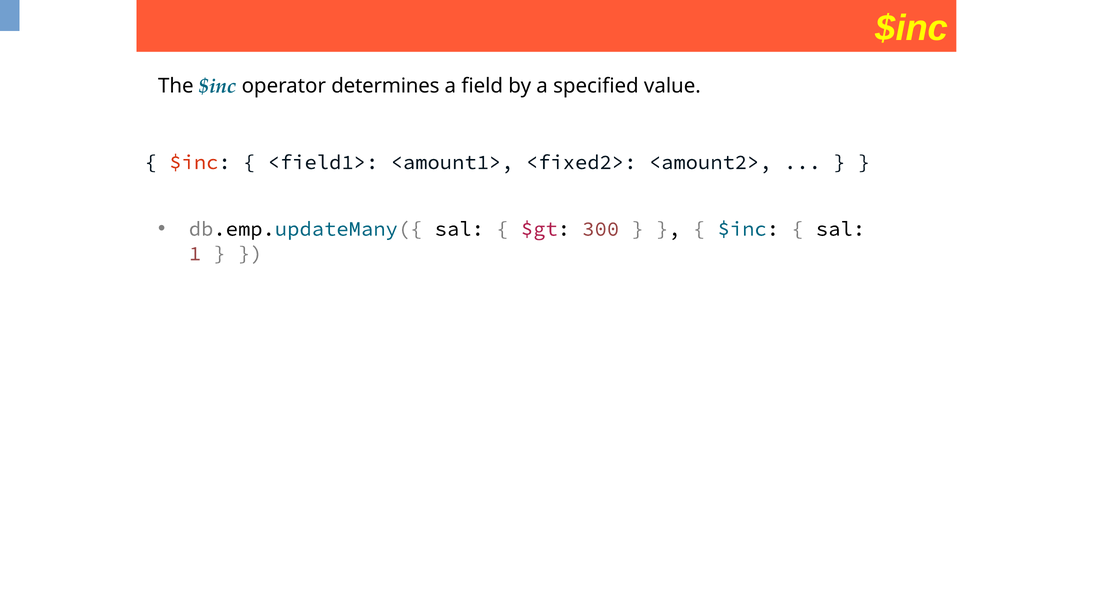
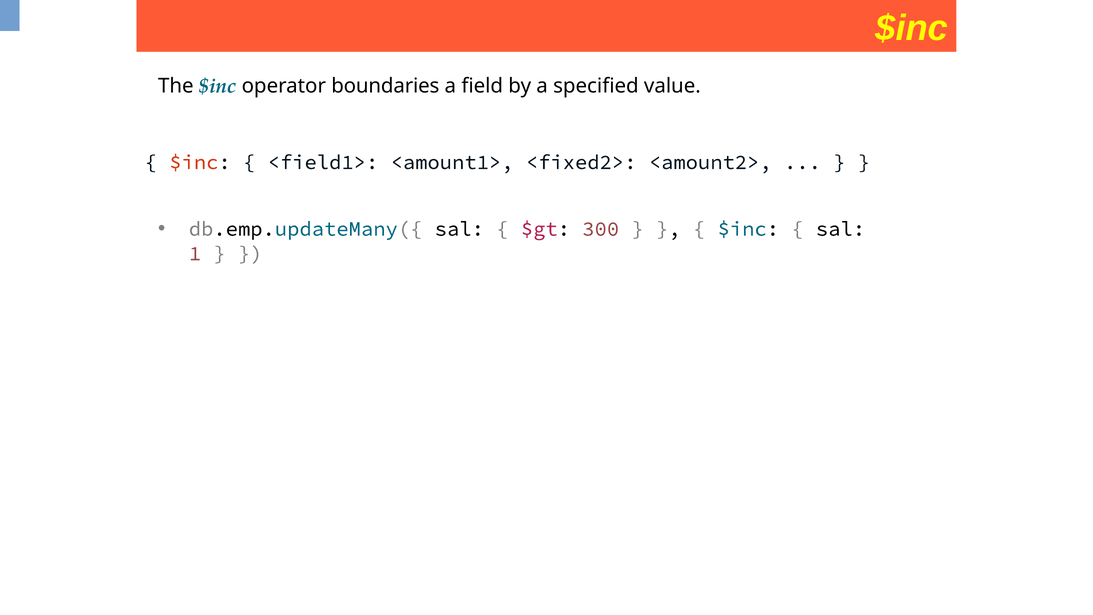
determines: determines -> boundaries (385, 86)
